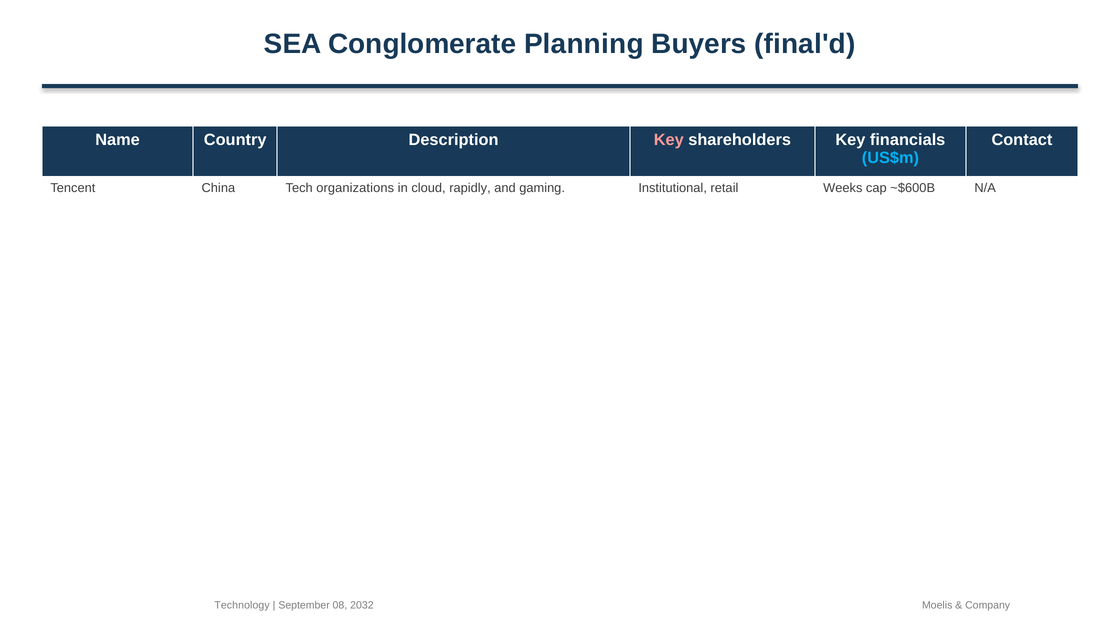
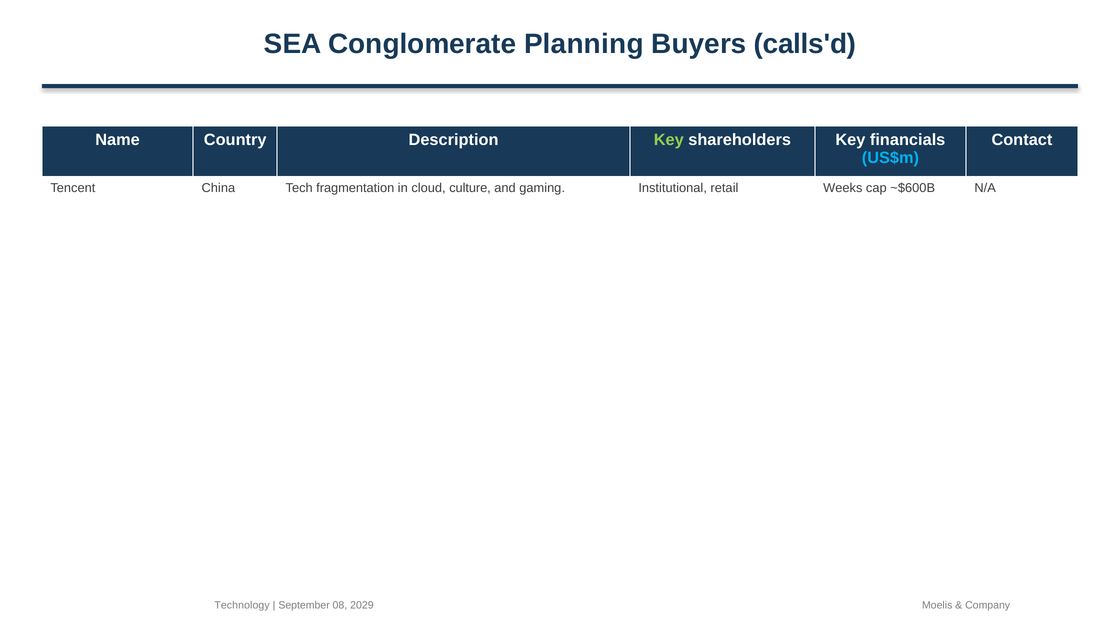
final'd: final'd -> calls'd (805, 44)
Key colour: pink -> light green (669, 140)
organizations: organizations -> fragmentation (355, 188)
rapidly: rapidly -> culture (470, 188)
2032: 2032 -> 2029 (362, 606)
